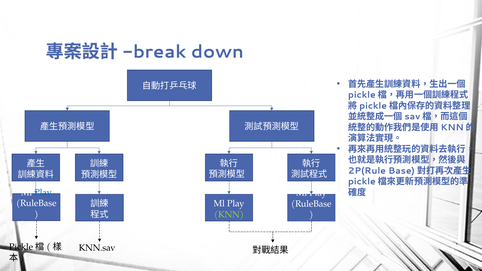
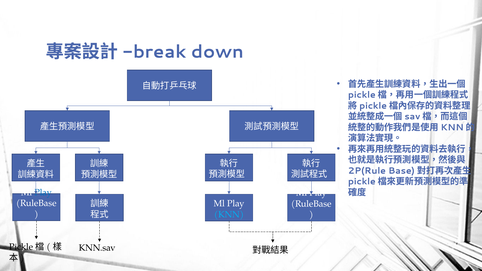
KNN colour: light green -> light blue (229, 215)
